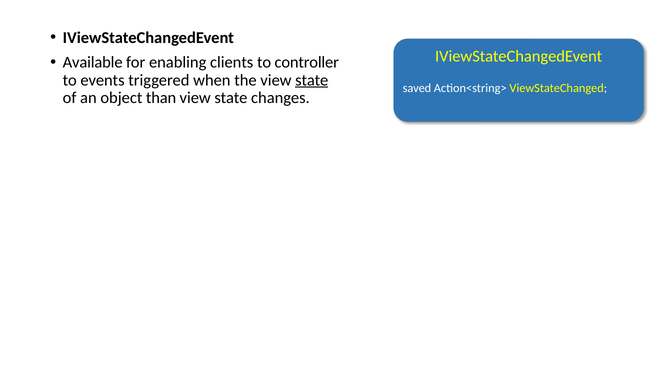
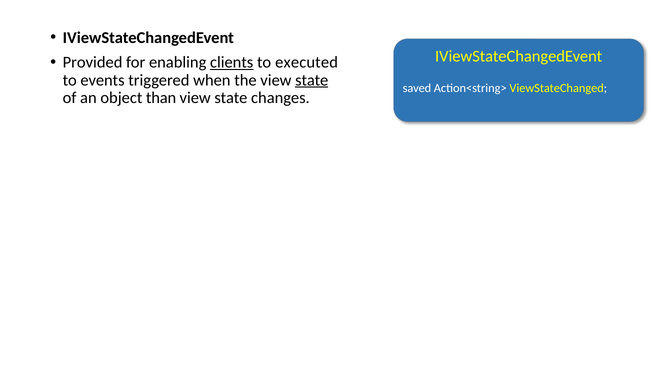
Available: Available -> Provided (93, 62)
clients underline: none -> present (232, 62)
controller: controller -> executed (307, 62)
